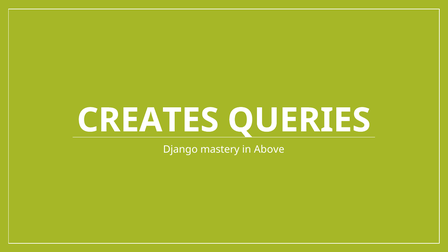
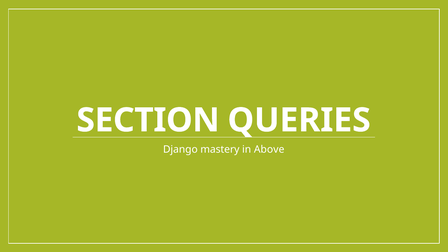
CREATES: CREATES -> SECTION (148, 120)
